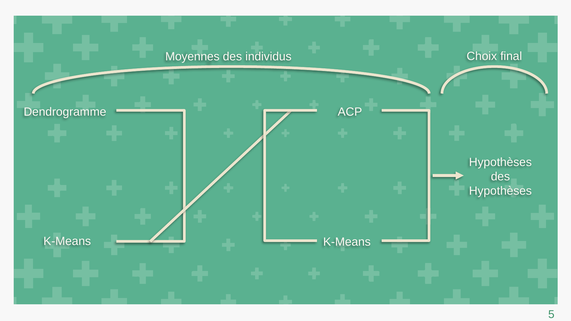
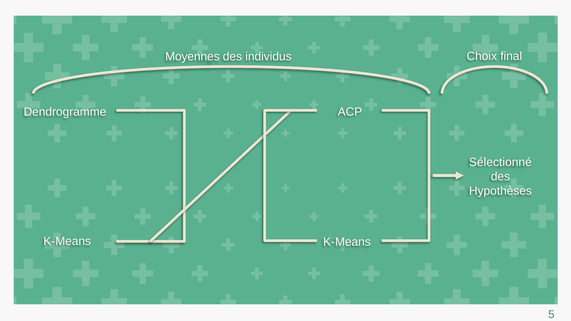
Hypothèses: Hypothèses -> Sélectionné (500, 162)
